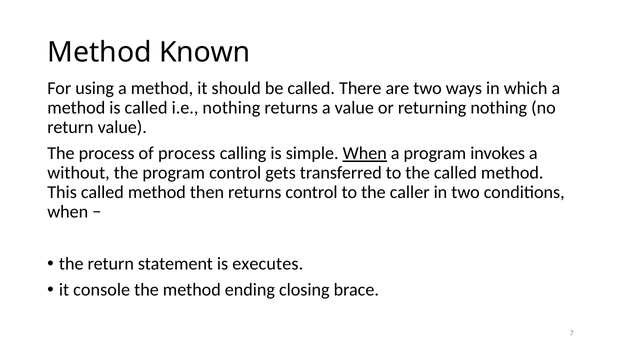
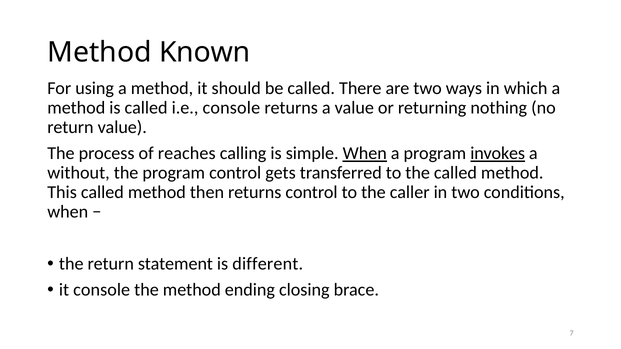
i.e nothing: nothing -> console (231, 108)
of process: process -> reaches (187, 154)
invokes underline: none -> present (498, 154)
executes: executes -> different (268, 264)
